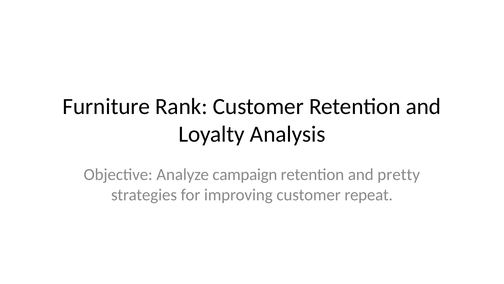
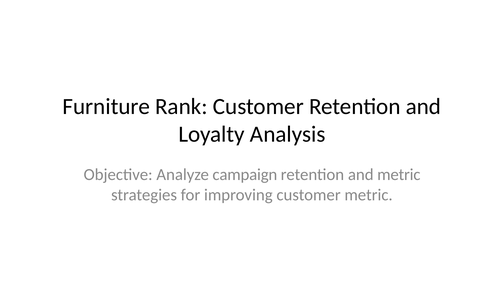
and pretty: pretty -> metric (399, 174)
customer repeat: repeat -> metric (369, 195)
